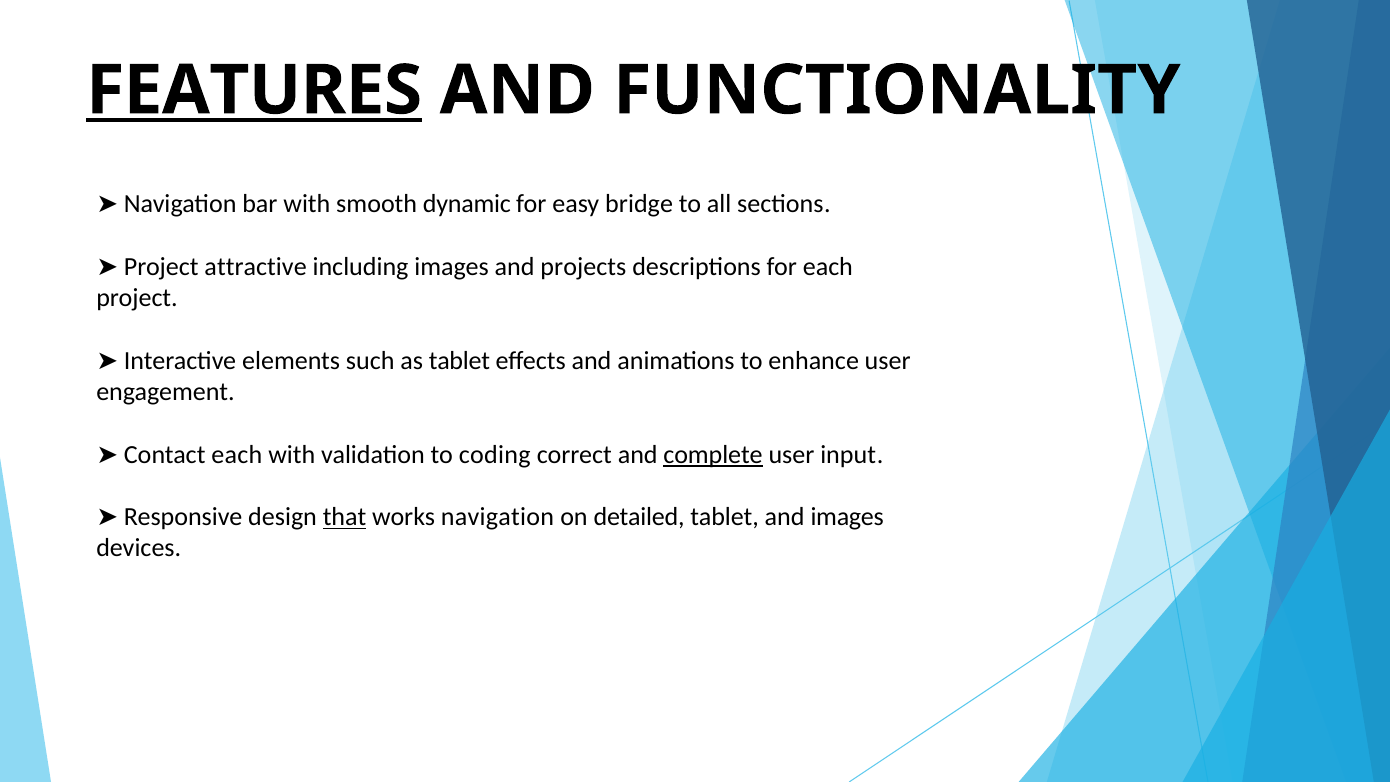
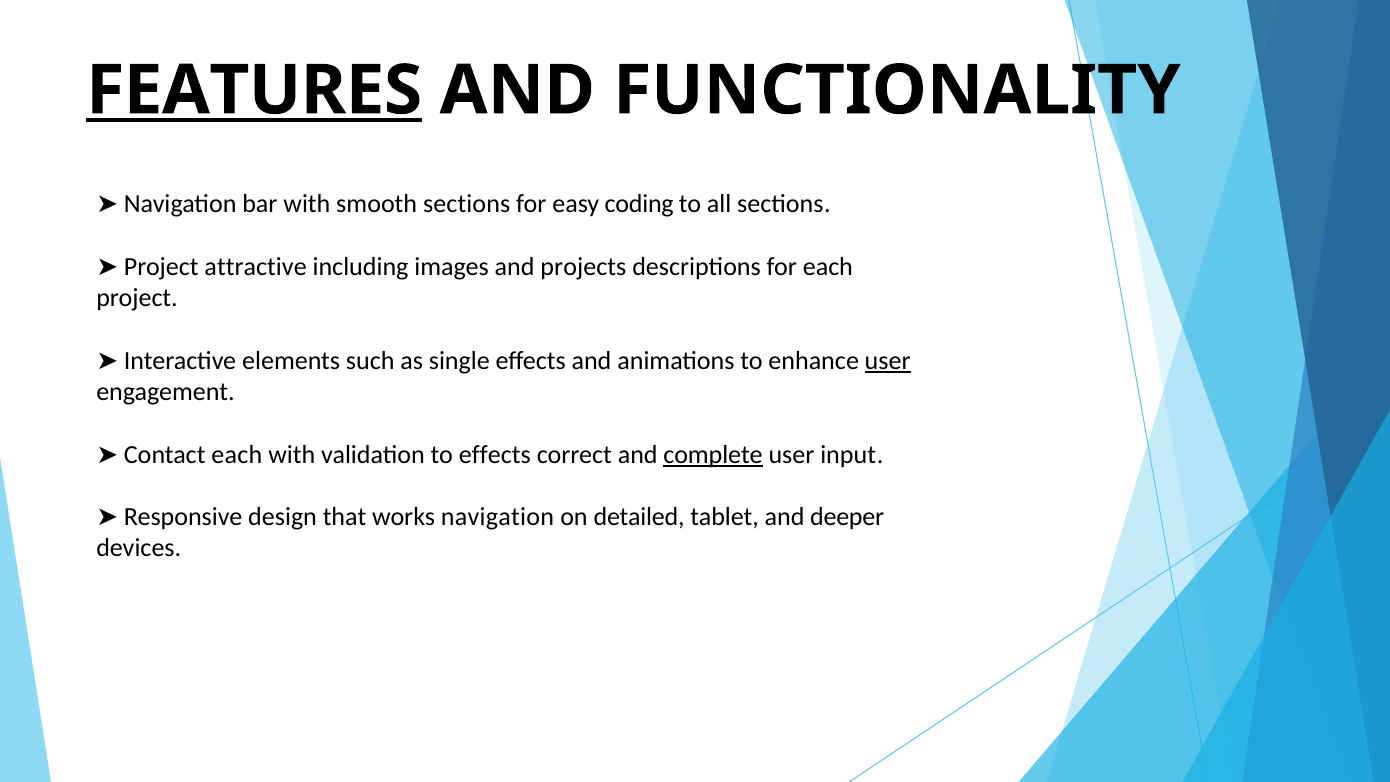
smooth dynamic: dynamic -> sections (467, 204)
bridge: bridge -> coding (639, 204)
as tablet: tablet -> single (459, 361)
user underline: none -> present (888, 361)
to coding: coding -> effects (495, 454)
that underline: present -> none (345, 517)
and images: images -> deeper (847, 517)
